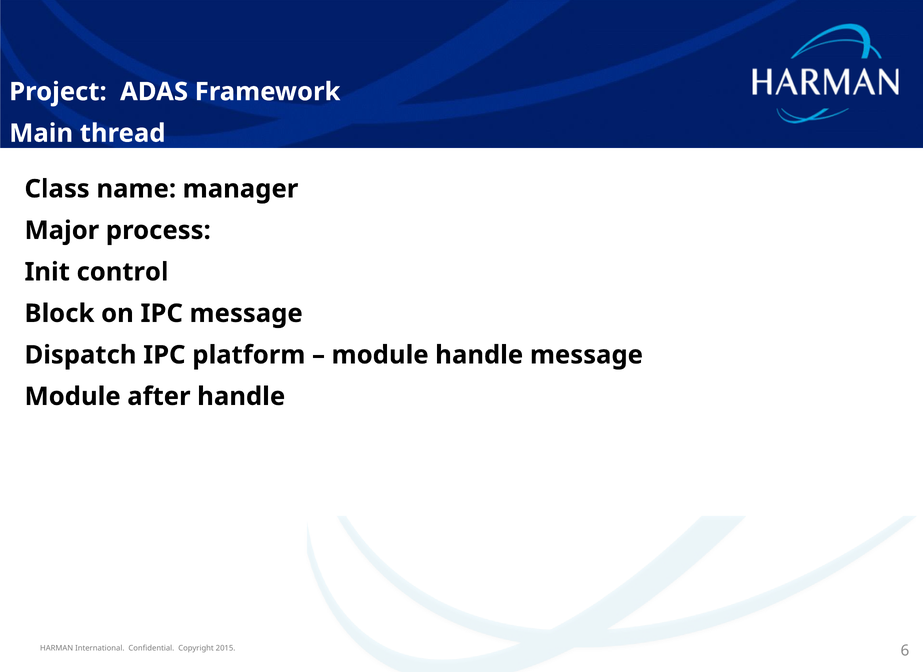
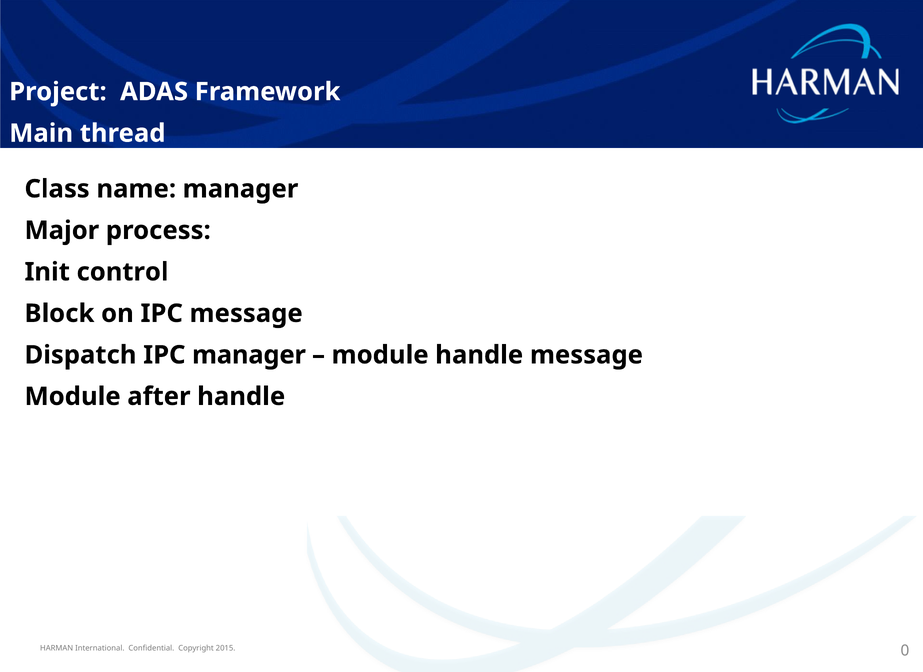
IPC platform: platform -> manager (249, 355)
6: 6 -> 0 (905, 651)
